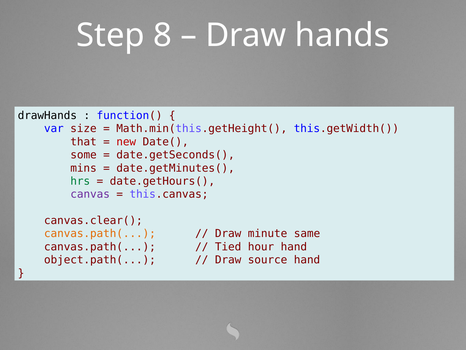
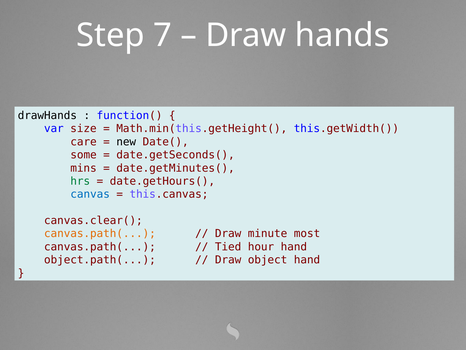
8: 8 -> 7 (163, 35)
that: that -> care (84, 142)
new colour: red -> black (126, 142)
canvas colour: purple -> blue (90, 194)
same: same -> most (307, 233)
source: source -> object (268, 260)
